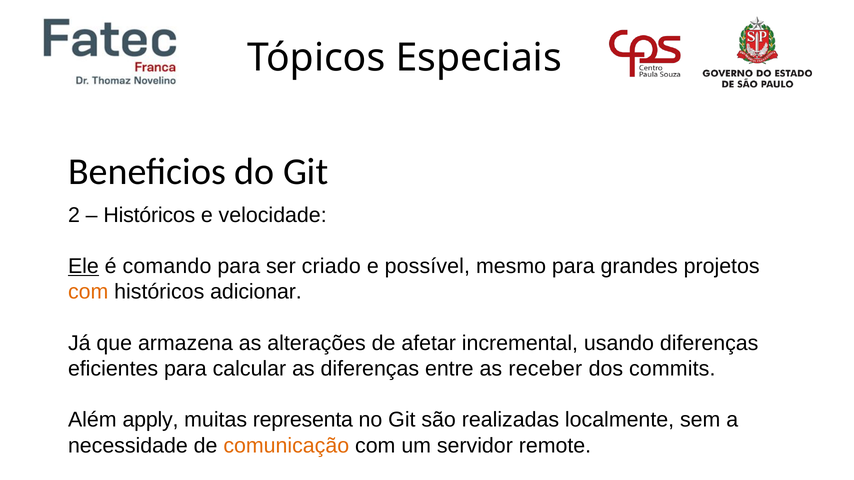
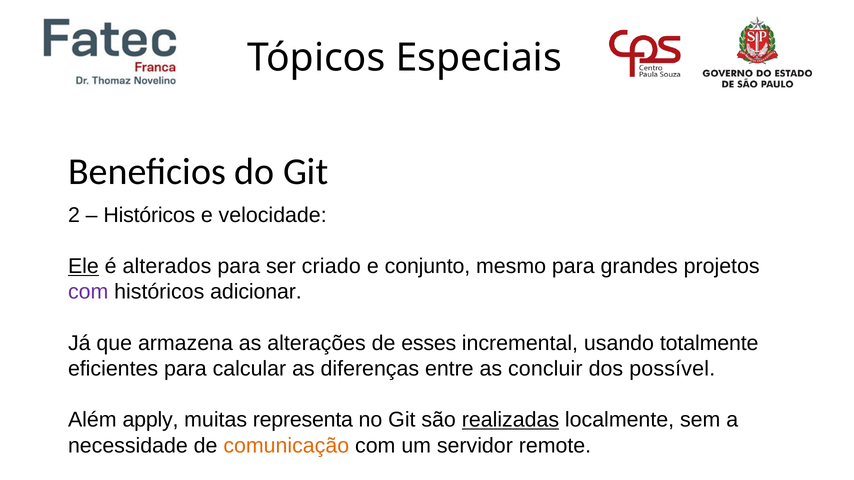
comando: comando -> alterados (167, 267)
possível: possível -> conjunto (427, 267)
com colour: orange -> purple (88, 292)
afetar: afetar -> esses (429, 343)
usando diferenças: diferenças -> totalmente (709, 343)
receber: receber -> concluir (545, 369)
commits: commits -> possível (672, 369)
realizadas underline: none -> present (510, 420)
